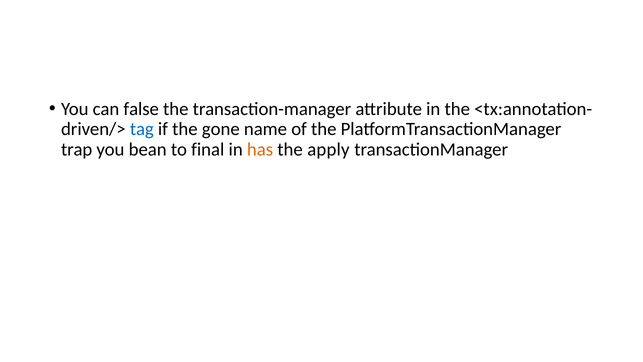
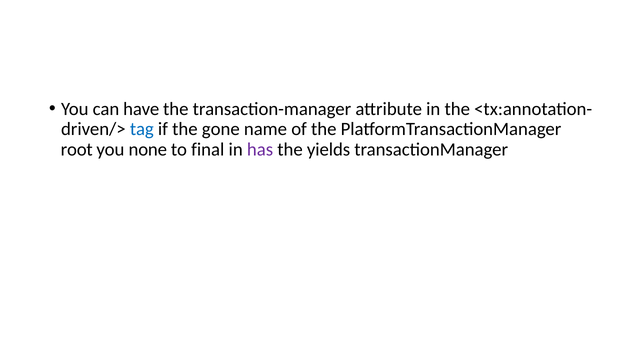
false: false -> have (141, 109)
trap: trap -> root (77, 149)
bean: bean -> none (148, 149)
has colour: orange -> purple (260, 149)
apply: apply -> yields (329, 149)
